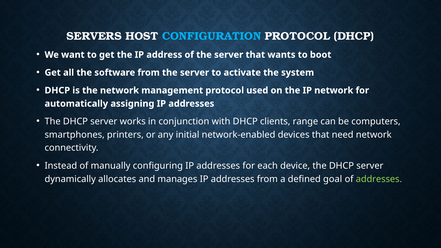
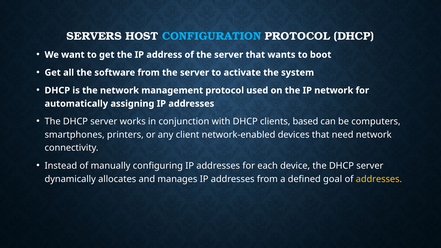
range: range -> based (305, 122)
initial: initial -> client (188, 135)
addresses colour: light green -> yellow (379, 179)
